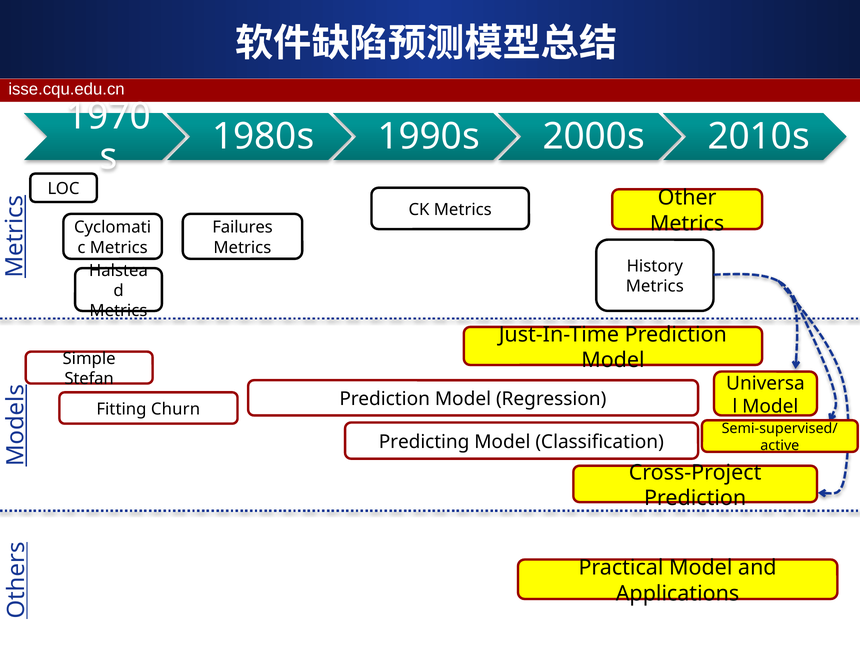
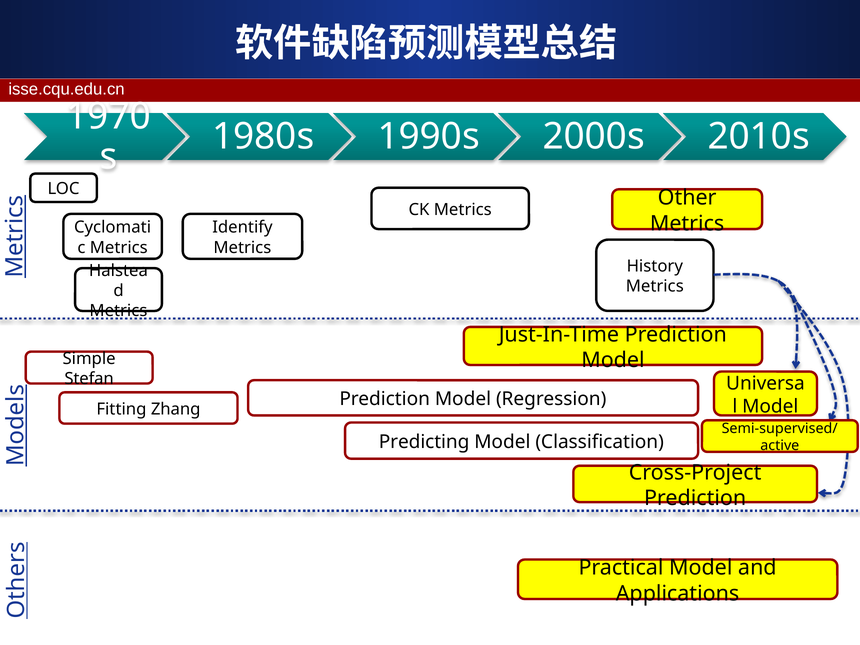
Failures: Failures -> Identify (242, 227)
Churn: Churn -> Zhang (176, 409)
